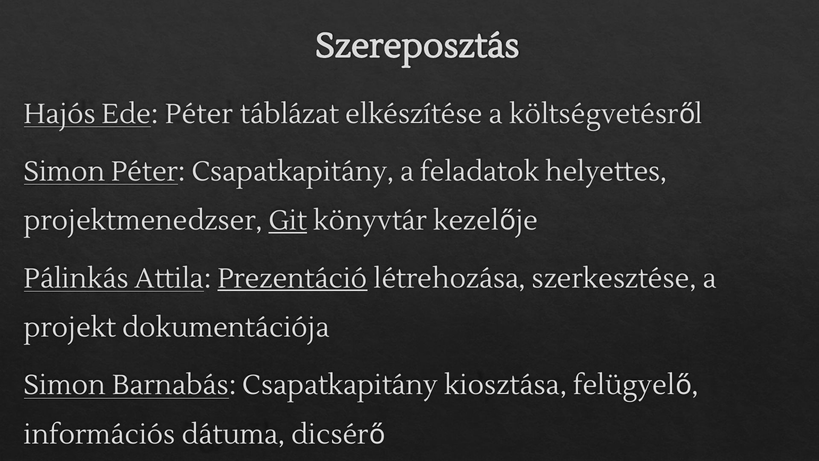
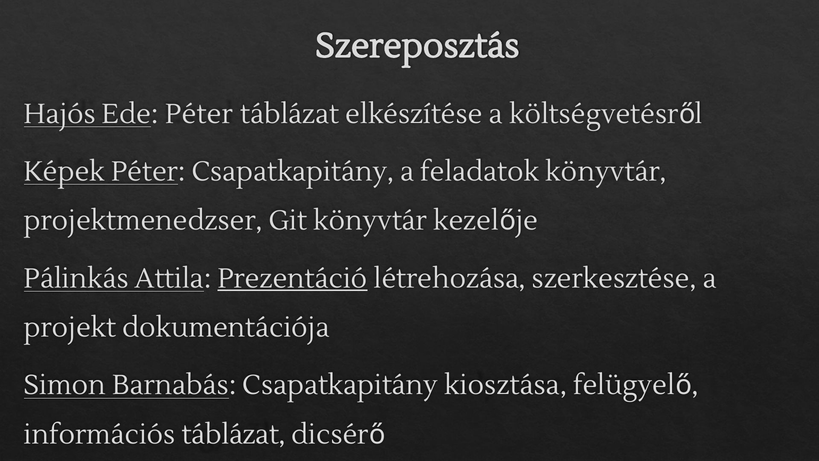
Simon: Simon -> Képek (64, 172)
feladatok helyettes: helyettes -> könyvtár (606, 172)
Git underline: present -> none (288, 221)
információs dátuma: dátuma -> táblázat (234, 434)
